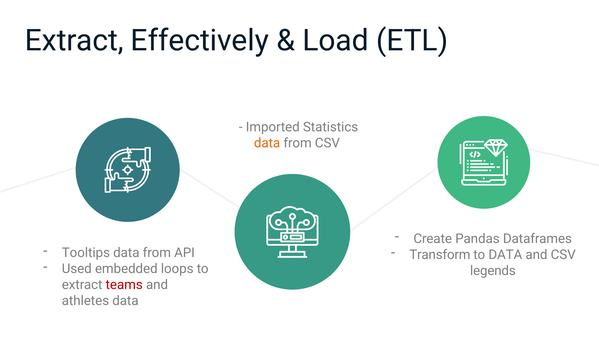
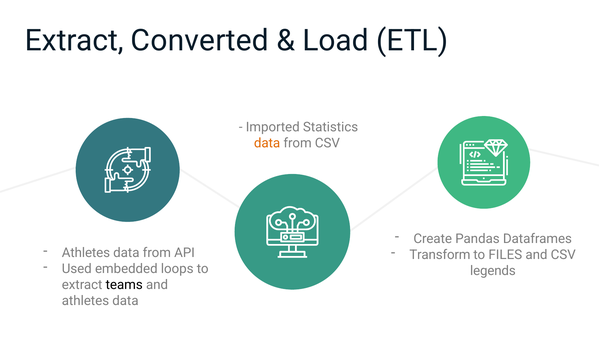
Effectively: Effectively -> Converted (200, 41)
Tooltips: Tooltips -> Athletes (86, 253)
to DATA: DATA -> FILES (505, 255)
teams colour: red -> black (124, 285)
